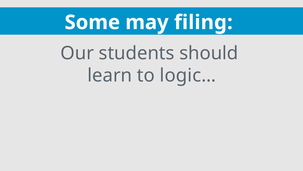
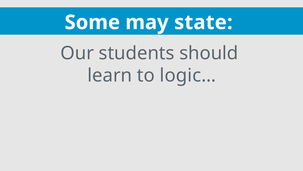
filing: filing -> state (203, 22)
